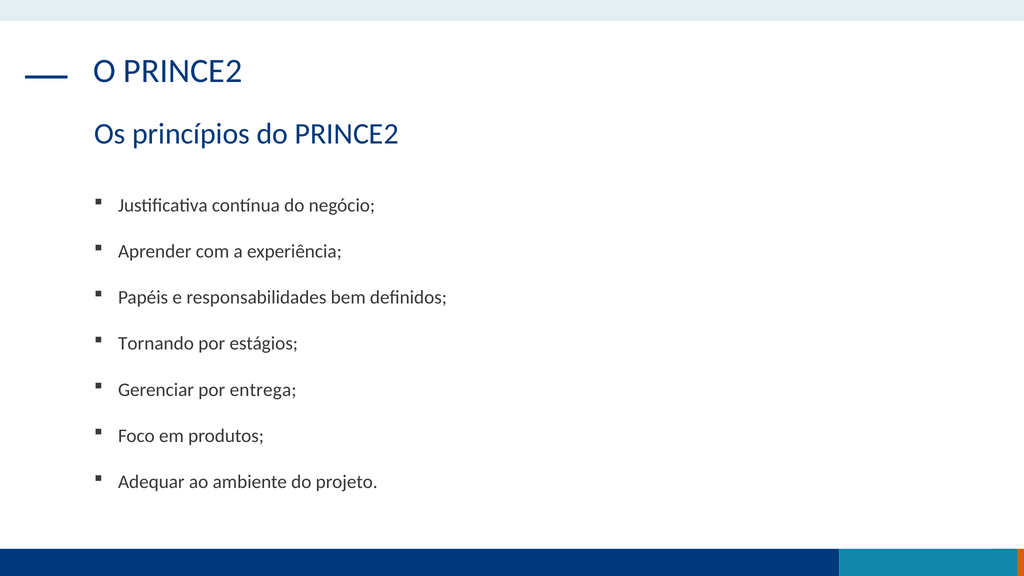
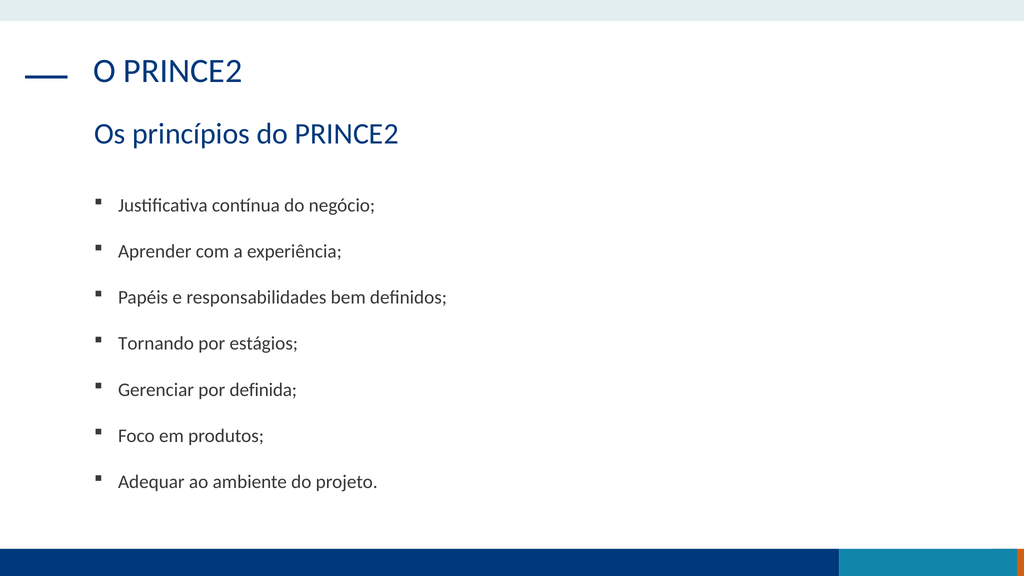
entrega: entrega -> definida (263, 390)
